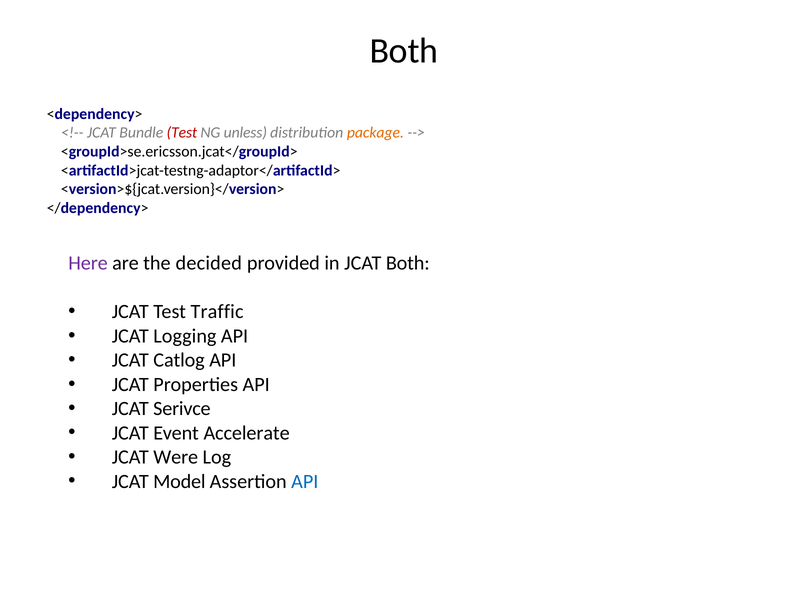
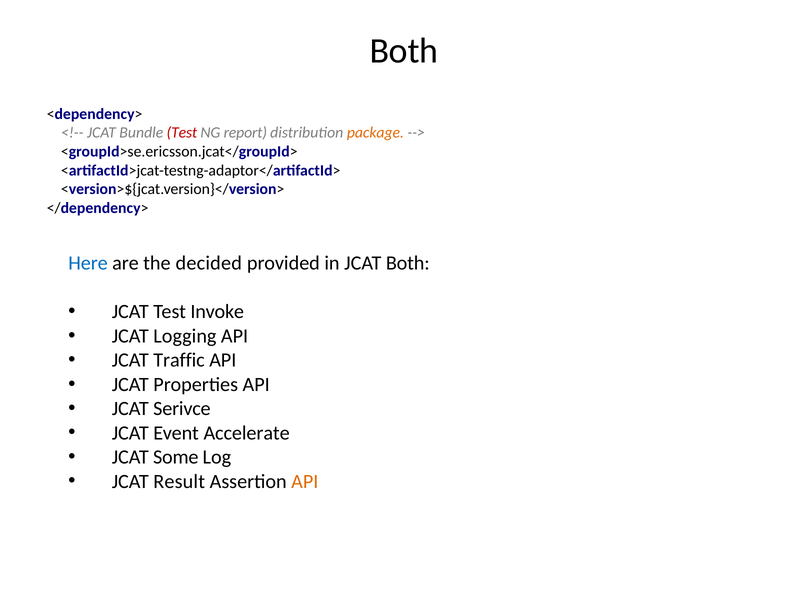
unless: unless -> report (245, 133)
Here colour: purple -> blue (88, 263)
Traffic: Traffic -> Invoke (217, 312)
Catlog: Catlog -> Traffic (179, 360)
Were: Were -> Some (176, 457)
Model: Model -> Result (179, 481)
API colour: blue -> orange (305, 481)
